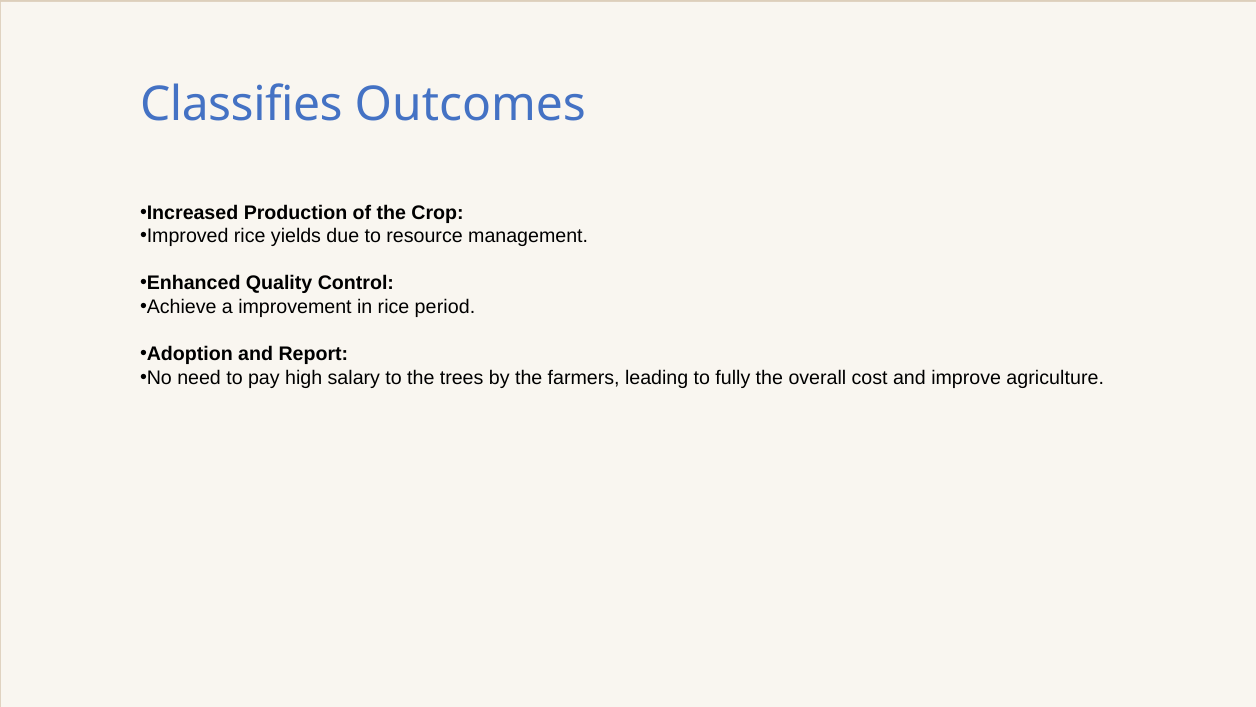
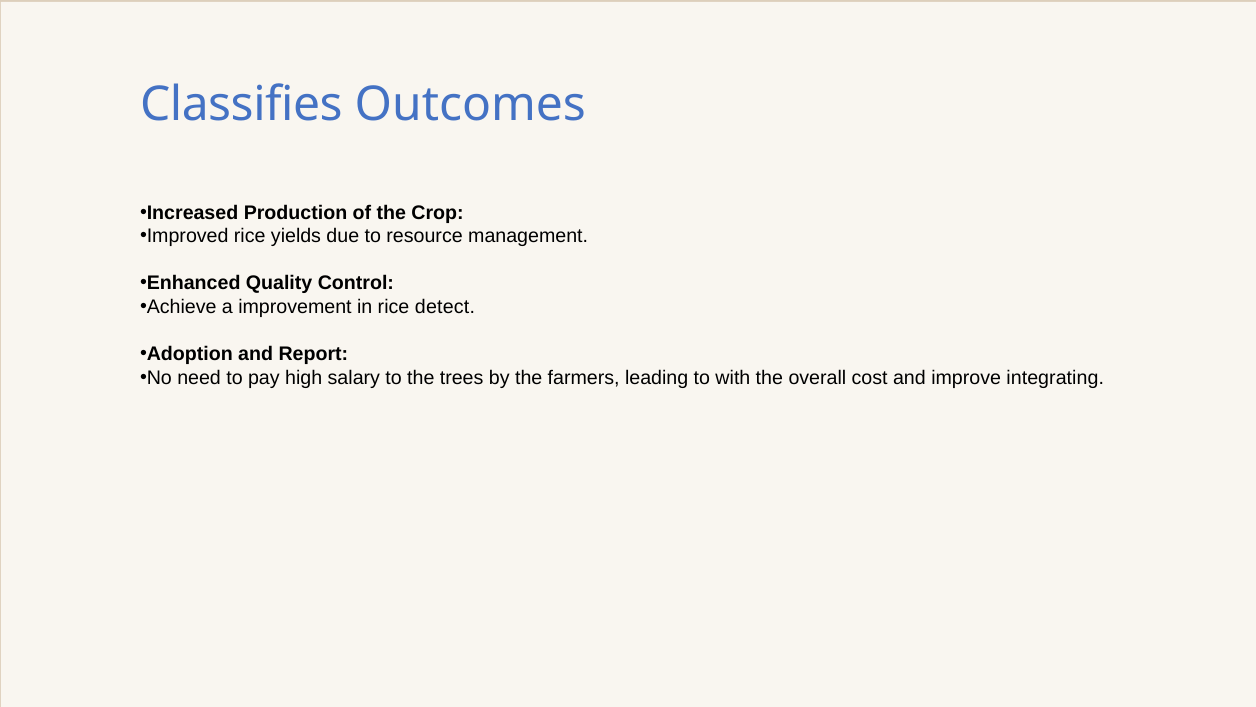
period: period -> detect (445, 307)
fully: fully -> with (733, 377)
agriculture: agriculture -> integrating (1055, 377)
